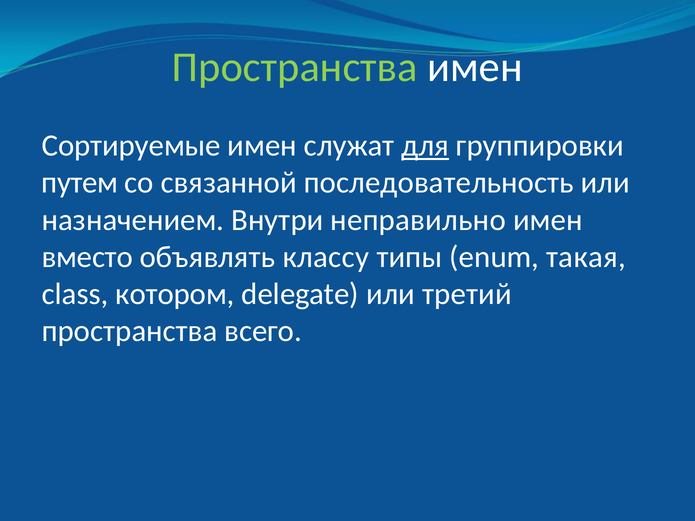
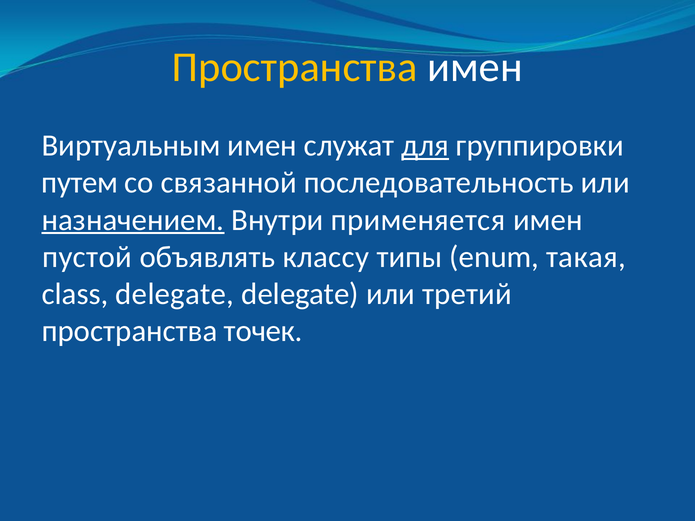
Пространства colour: light green -> yellow (295, 67)
Сортируемые: Сортируемые -> Виртуальным (131, 146)
назначением underline: none -> present (133, 220)
неправильно: неправильно -> применяется (418, 220)
вместо: вместо -> пустой (87, 257)
class котором: котором -> delegate (175, 294)
всего: всего -> точек (263, 331)
